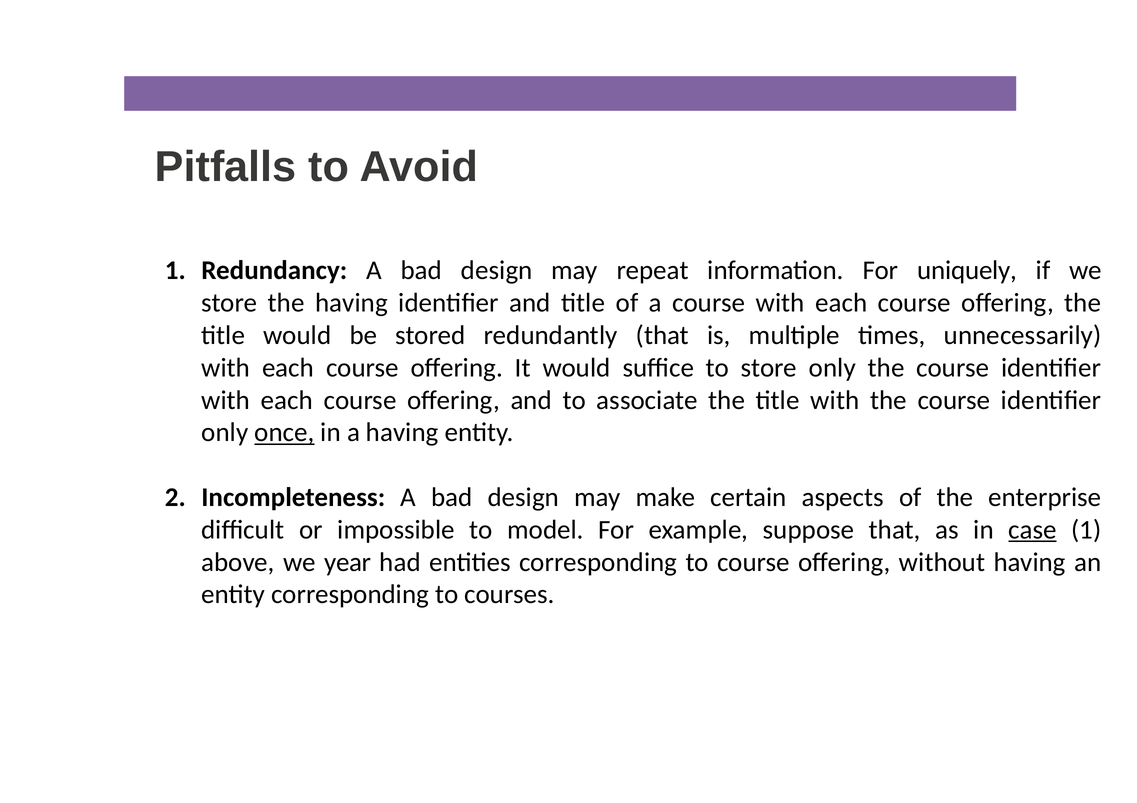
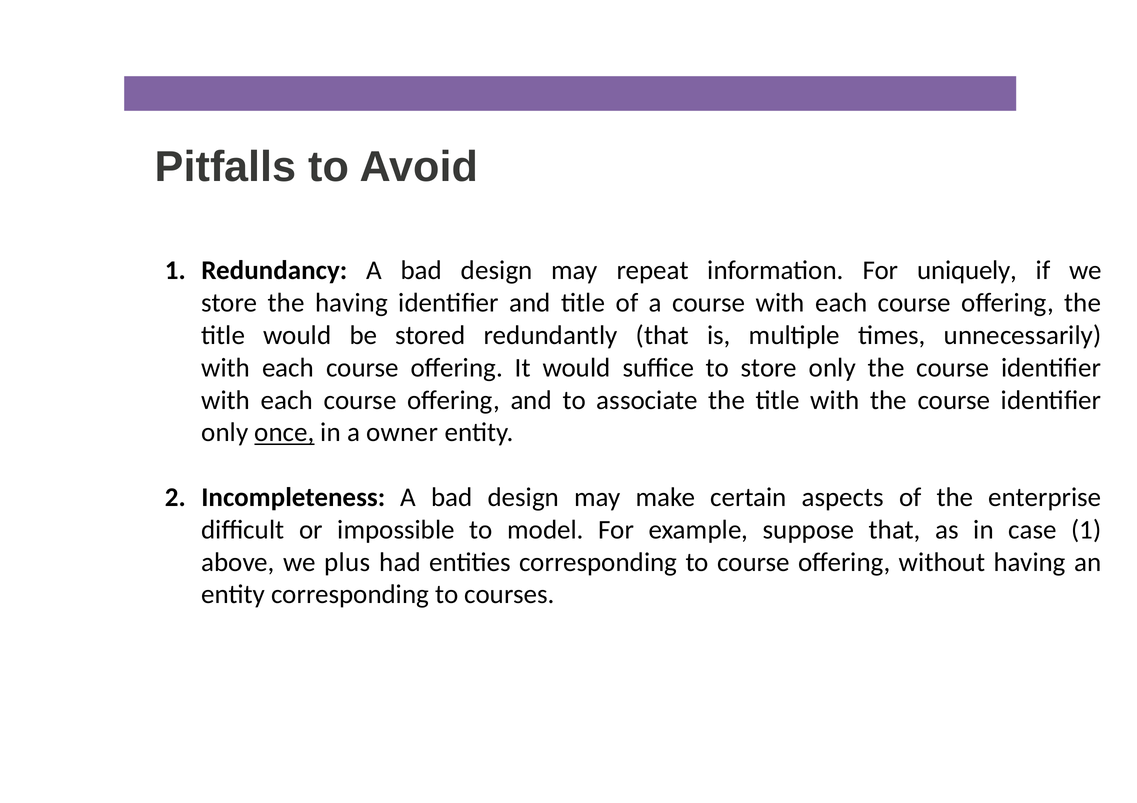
a having: having -> owner (402, 433)
case underline: present -> none (1032, 530)
year: year -> plus (347, 562)
